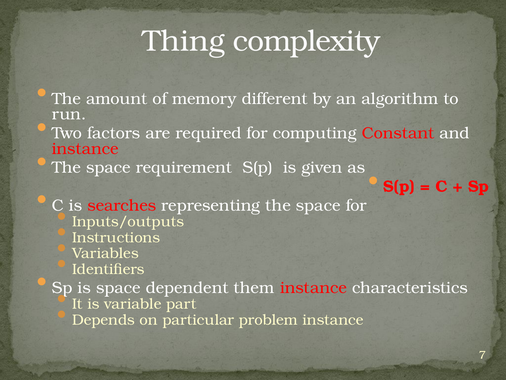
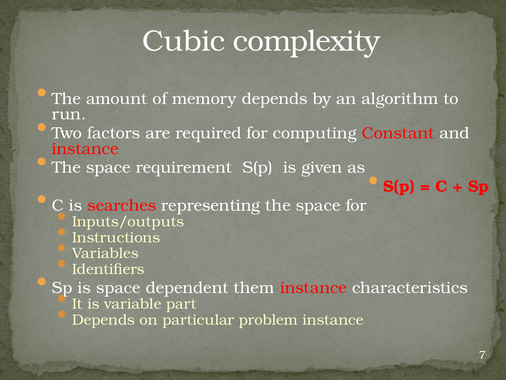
Thing: Thing -> Cubic (184, 41)
memory different: different -> depends (275, 99)
